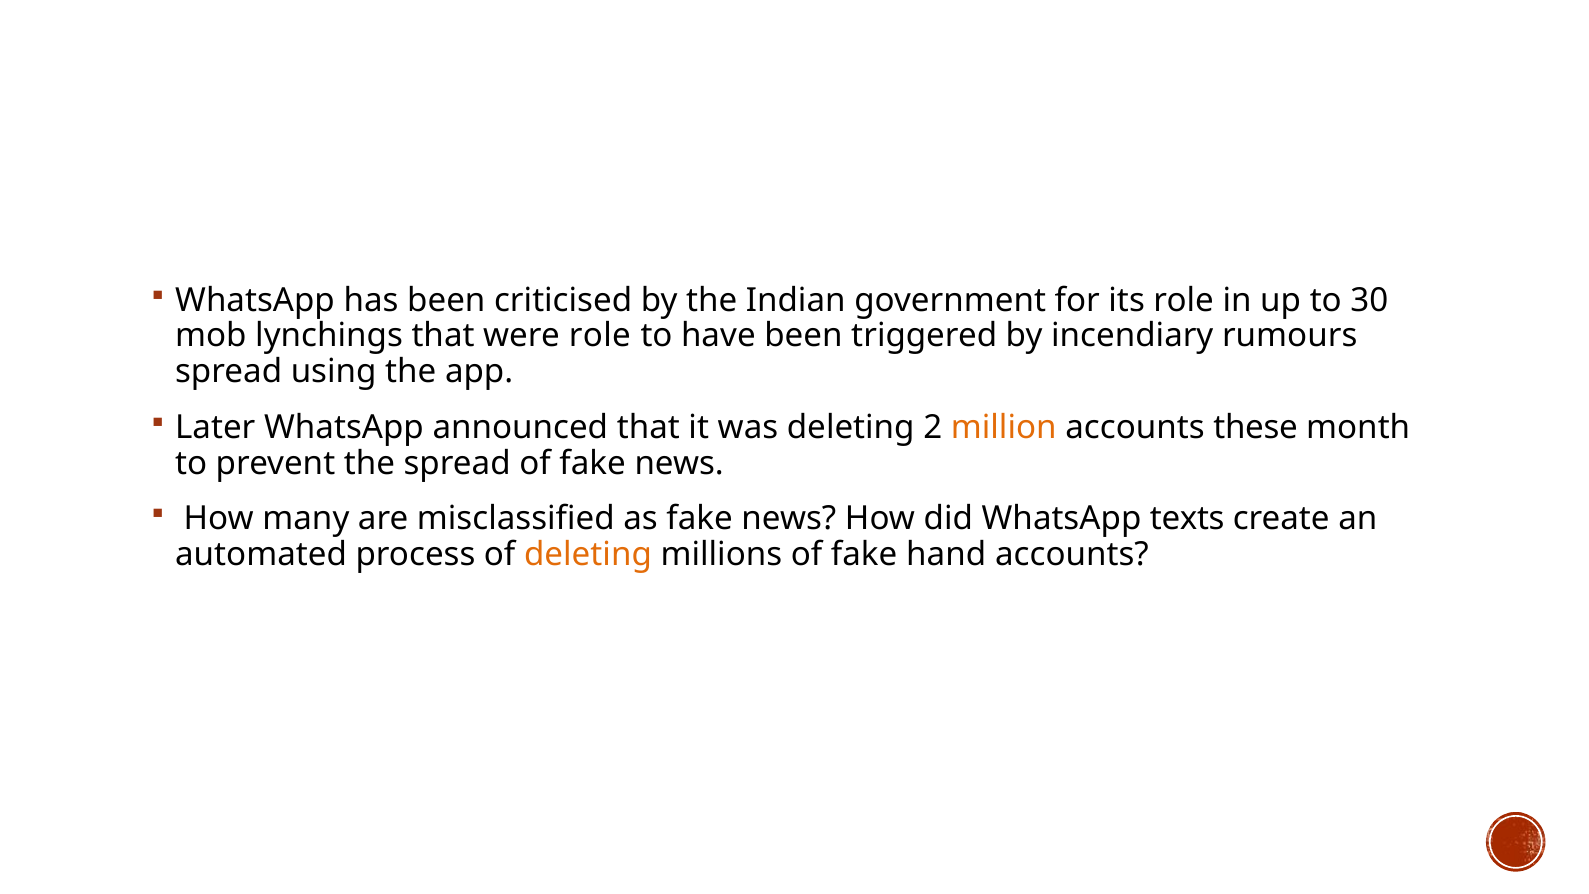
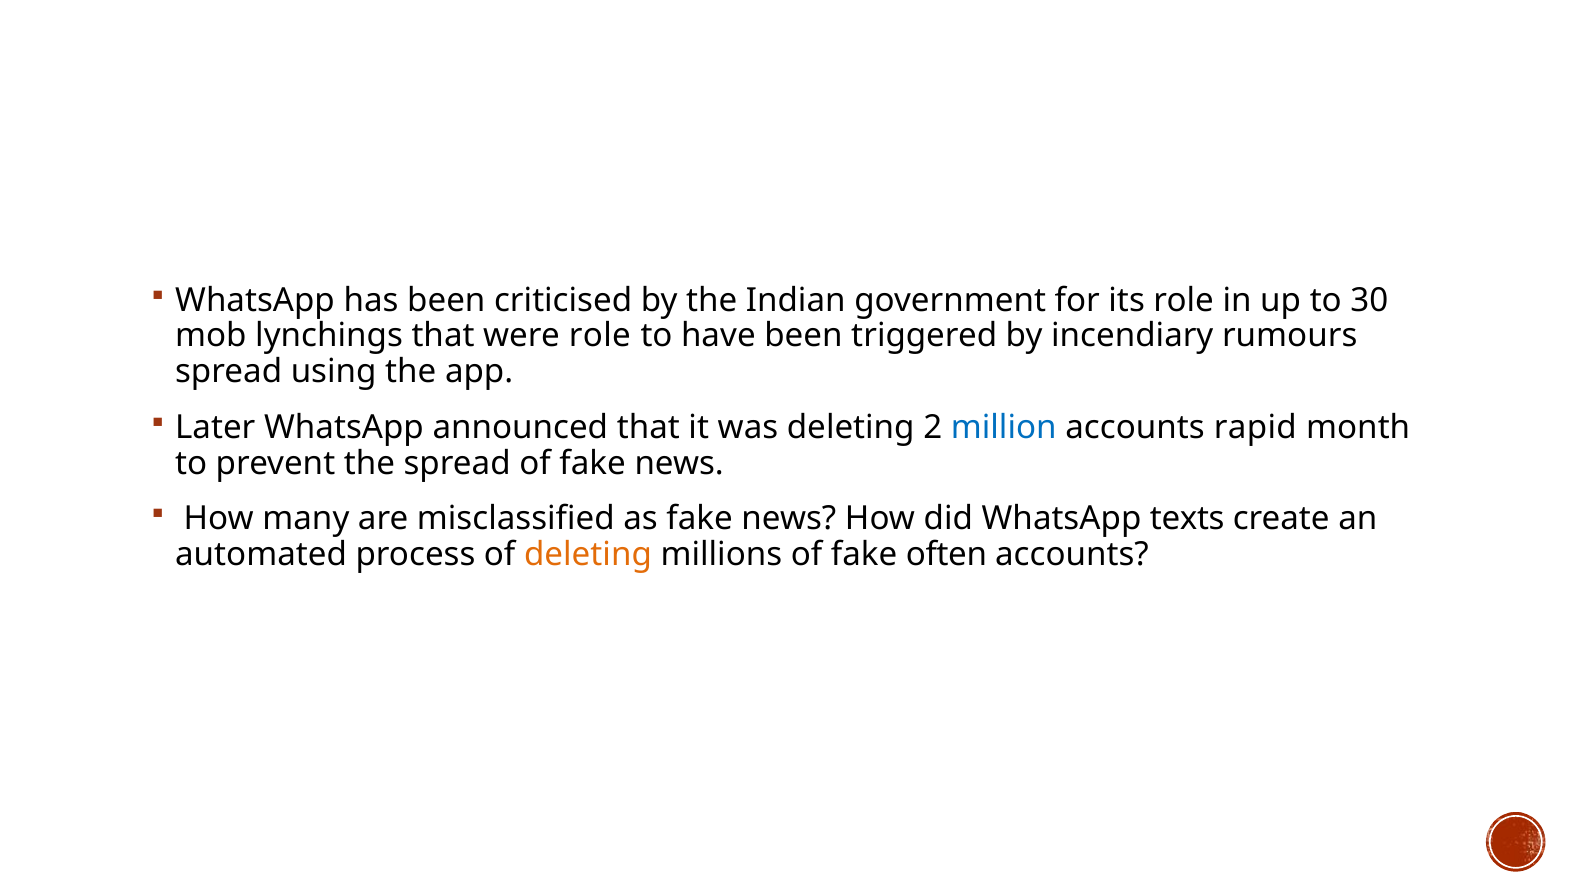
million colour: orange -> blue (1004, 427)
these: these -> rapid (1255, 427)
hand: hand -> often (946, 554)
